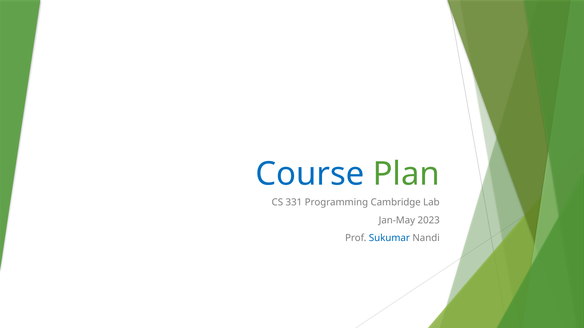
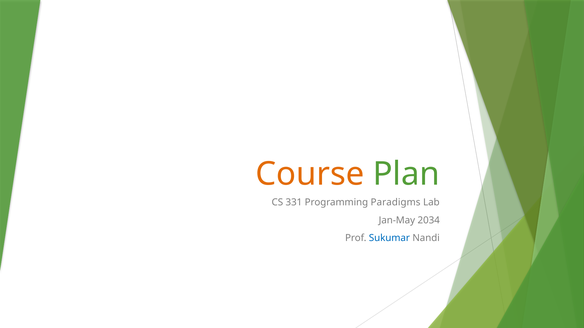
Course colour: blue -> orange (310, 174)
Cambridge: Cambridge -> Paradigms (396, 203)
2023: 2023 -> 2034 (429, 220)
